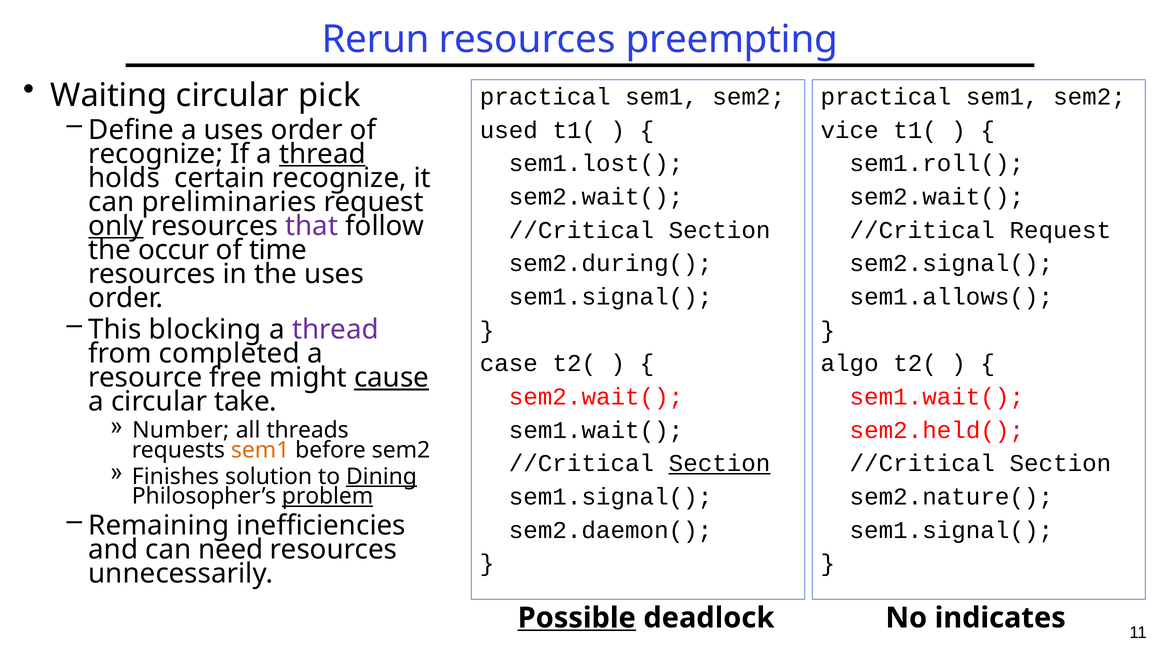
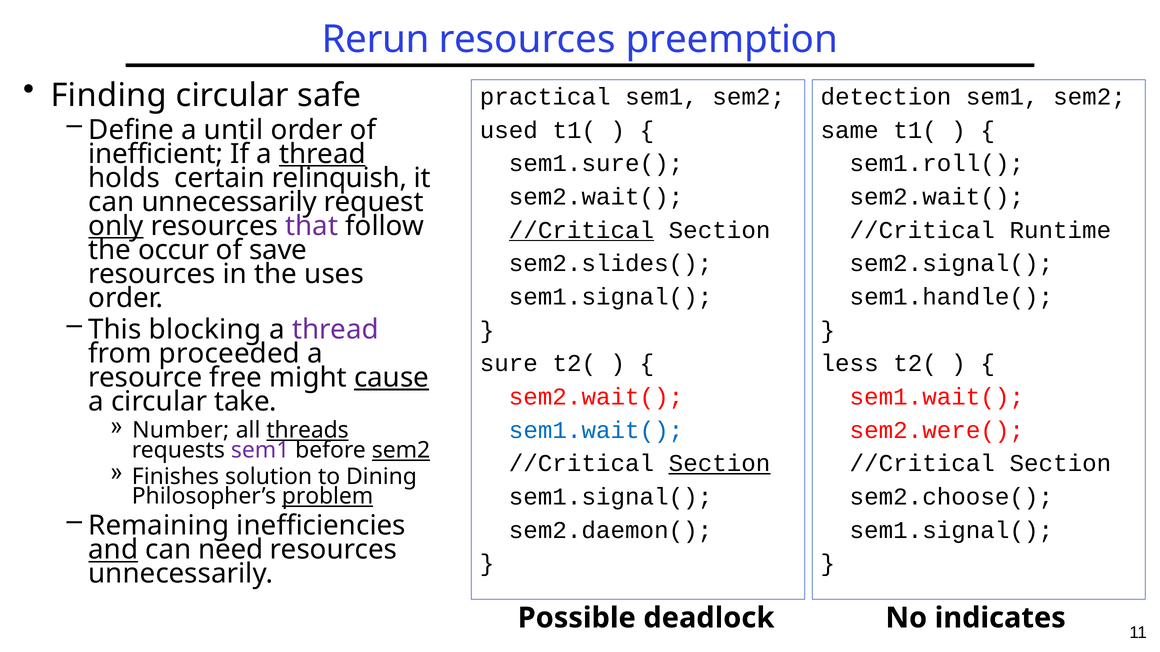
preempting: preempting -> preemption (732, 40)
Waiting: Waiting -> Finding (109, 96)
pick: pick -> safe (329, 96)
practical: practical -> detection (886, 97)
a uses: uses -> until (233, 130)
vice: vice -> same (850, 130)
recognize: recognize -> inefficient (156, 154)
sem1.lost(: sem1.lost( -> sem1.sure( (596, 164)
certain recognize: recognize -> relinquish (339, 178)
can preliminaries: preliminaries -> unnecessarily (229, 202)
//Critical underline: none -> present (581, 230)
//Critical Request: Request -> Runtime (1060, 230)
time: time -> save (278, 250)
sem2.during(: sem2.during( -> sem2.slides( (611, 264)
sem1.allows(: sem1.allows( -> sem1.handle( (951, 297)
completed: completed -> proceeded (229, 354)
case: case -> sure (509, 364)
algo: algo -> less (850, 364)
threads underline: none -> present (308, 431)
sem1.wait( colour: black -> blue (596, 430)
sem2.held(: sem2.held( -> sem2.were( (937, 430)
sem1 colour: orange -> purple (260, 451)
sem2 underline: none -> present (401, 451)
Dining underline: present -> none (381, 477)
sem2.nature(: sem2.nature( -> sem2.choose( (951, 497)
and underline: none -> present (113, 550)
Possible underline: present -> none (577, 618)
